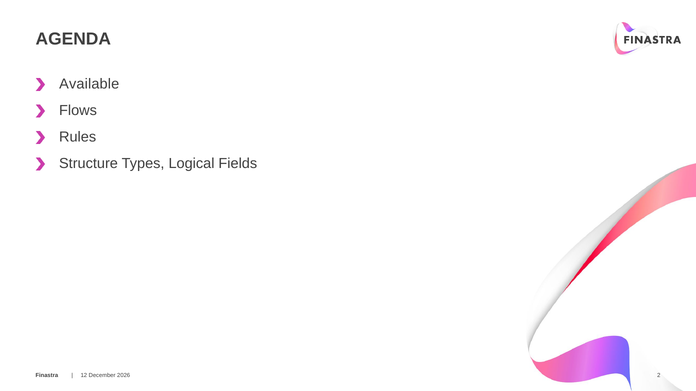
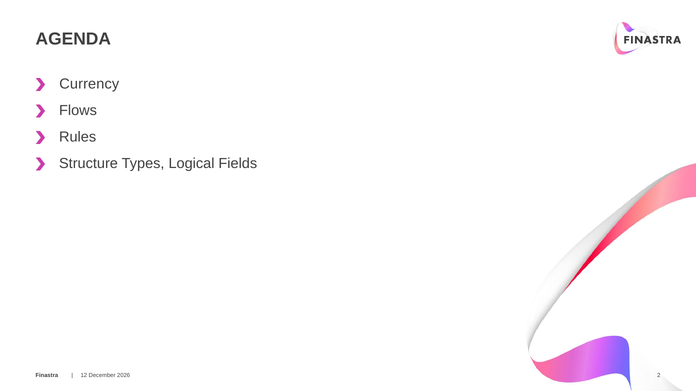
Available: Available -> Currency (89, 84)
